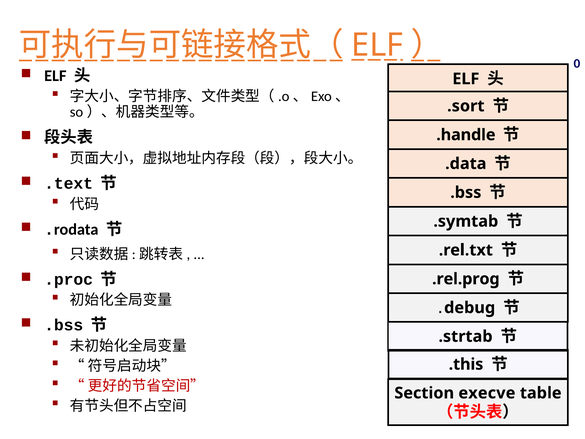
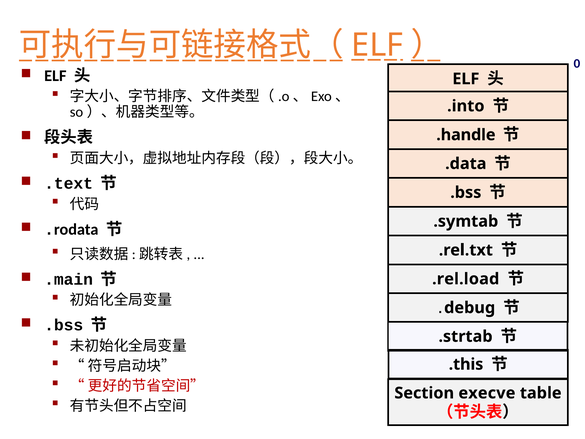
.sort: .sort -> .into (466, 106)
.proc: .proc -> .main (69, 279)
.rel.prog: .rel.prog -> .rel.load (466, 279)
